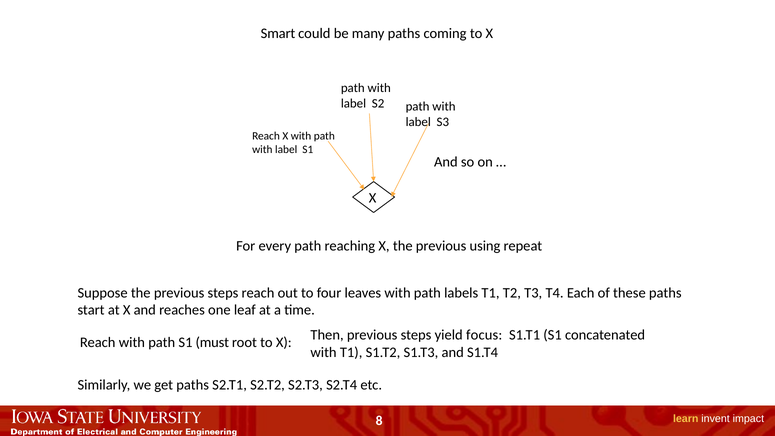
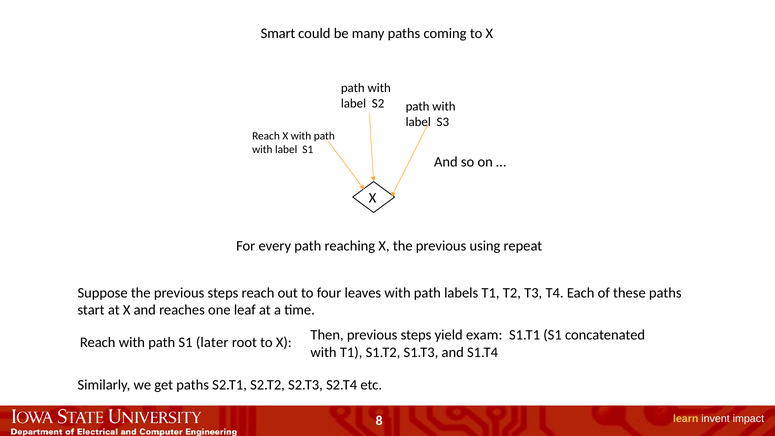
focus: focus -> exam (484, 335)
must: must -> later (212, 343)
